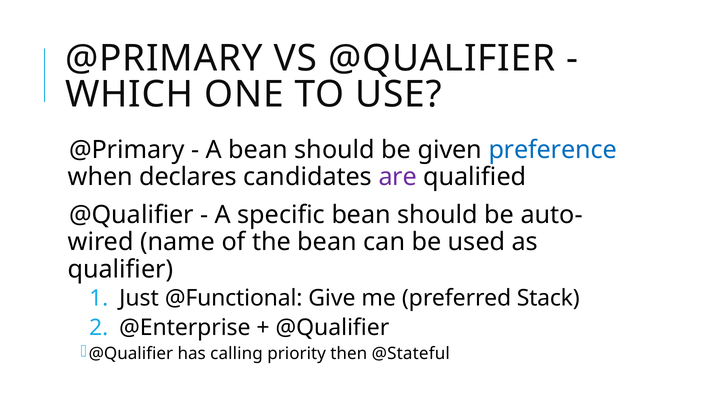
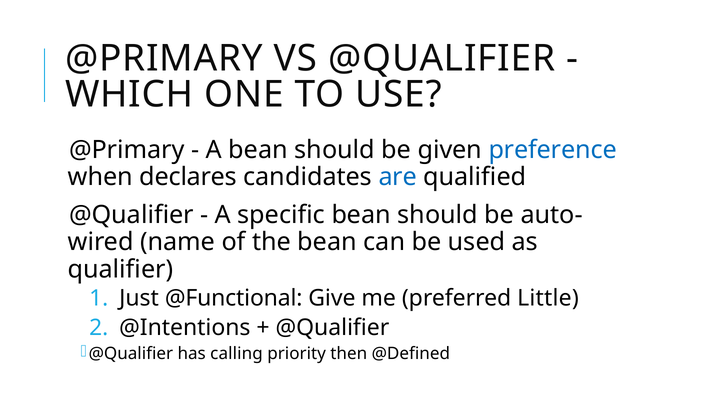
are colour: purple -> blue (398, 177)
Stack: Stack -> Little (548, 298)
@Enterprise: @Enterprise -> @Intentions (185, 327)
@Stateful: @Stateful -> @Defined (411, 353)
